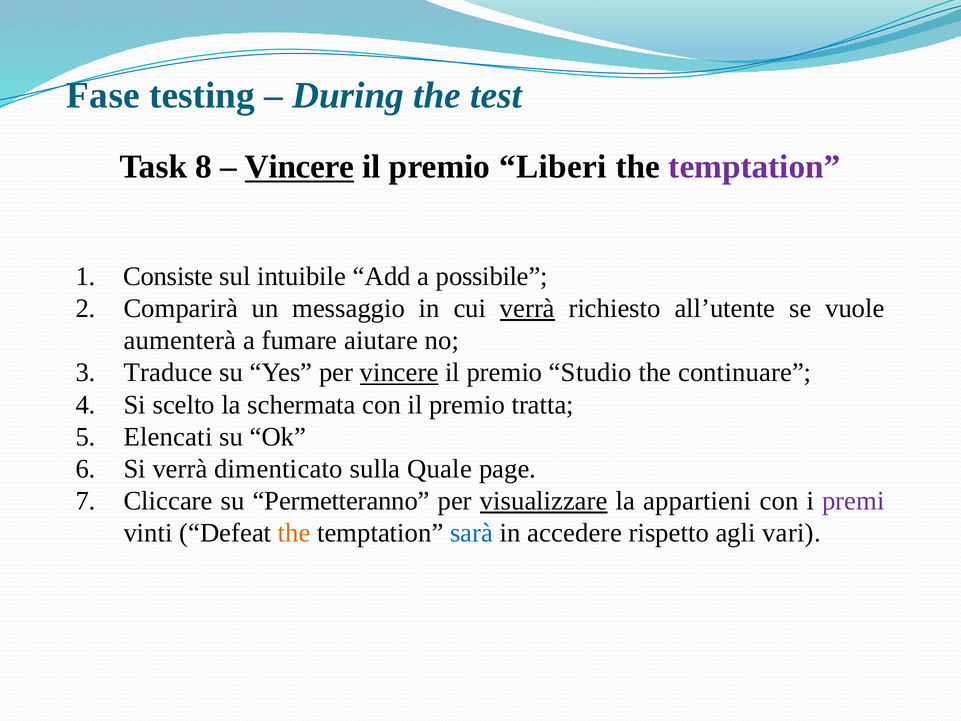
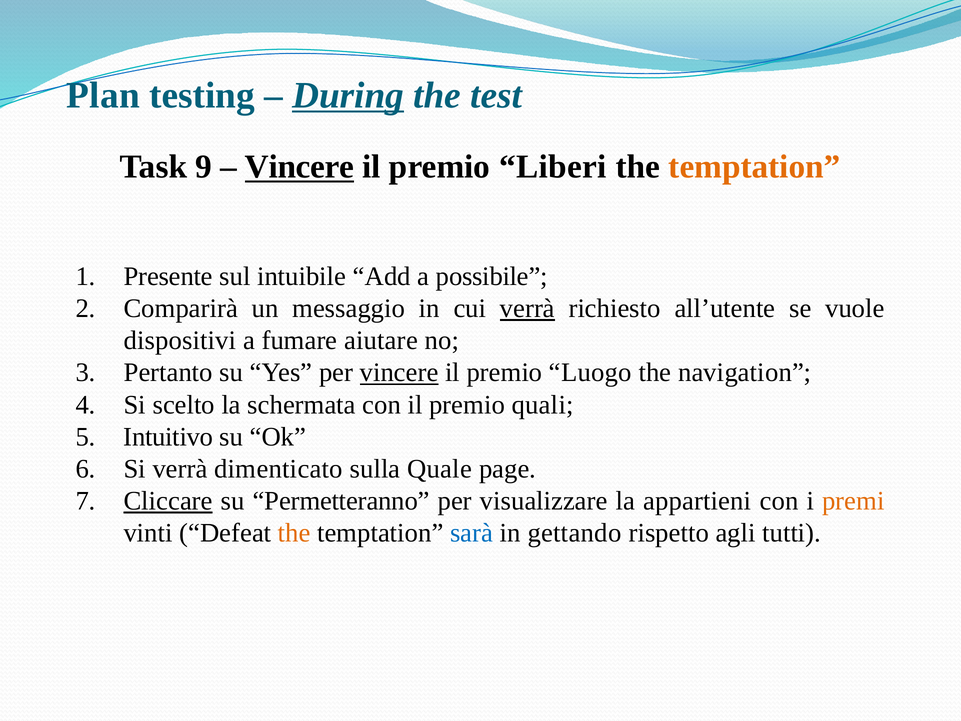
Fase: Fase -> Plan (103, 95)
During underline: none -> present (348, 95)
8: 8 -> 9 (204, 167)
temptation colour: purple -> orange (755, 167)
Consiste: Consiste -> Presente (168, 276)
aumenterà: aumenterà -> dispositivi (180, 340)
Traduce: Traduce -> Pertanto (168, 373)
Studio: Studio -> Luogo (590, 373)
continuare: continuare -> navigation (745, 373)
tratta: tratta -> quali (543, 405)
Elencati: Elencati -> Intuitivo (168, 437)
Cliccare underline: none -> present (168, 501)
visualizzare underline: present -> none (544, 501)
premi colour: purple -> orange (853, 501)
accedere: accedere -> gettando (574, 533)
vari: vari -> tutti (792, 533)
